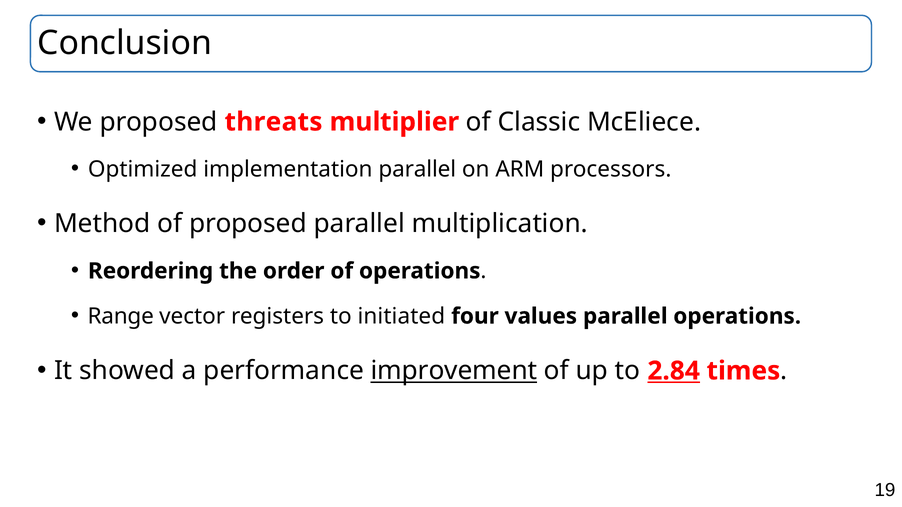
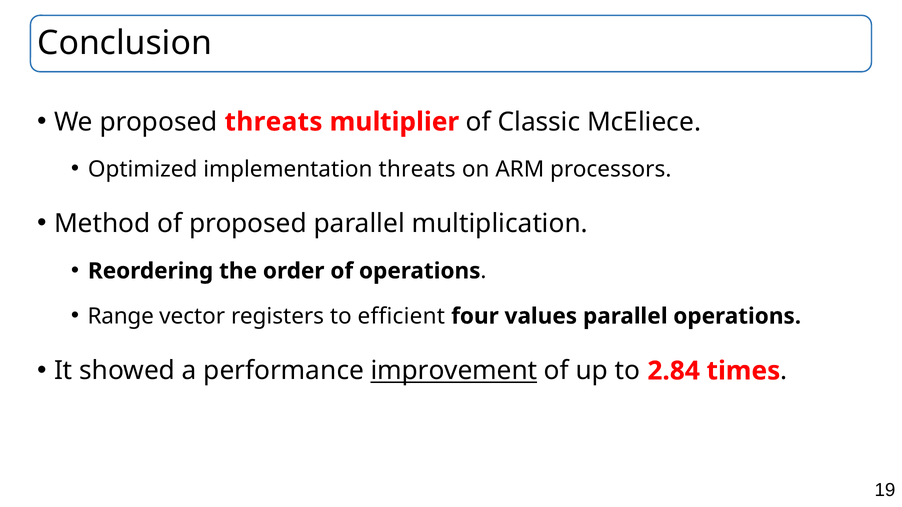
implementation parallel: parallel -> threats (417, 169)
initiated: initiated -> efficient (401, 316)
2.84 underline: present -> none (674, 371)
